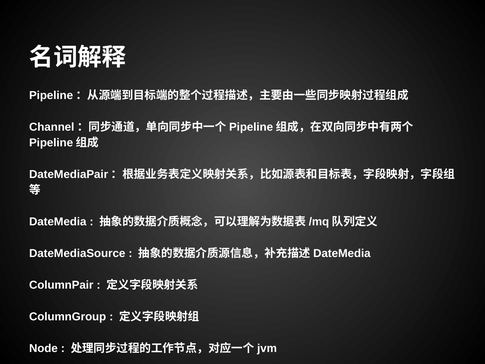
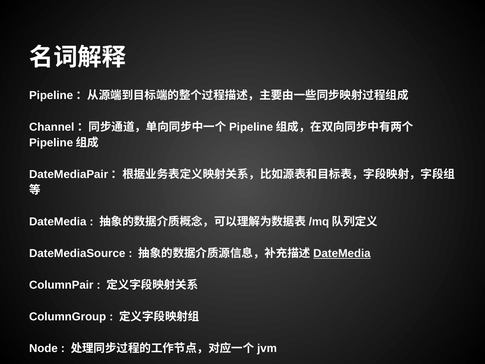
DateMedia underline: none -> present (342, 253)
